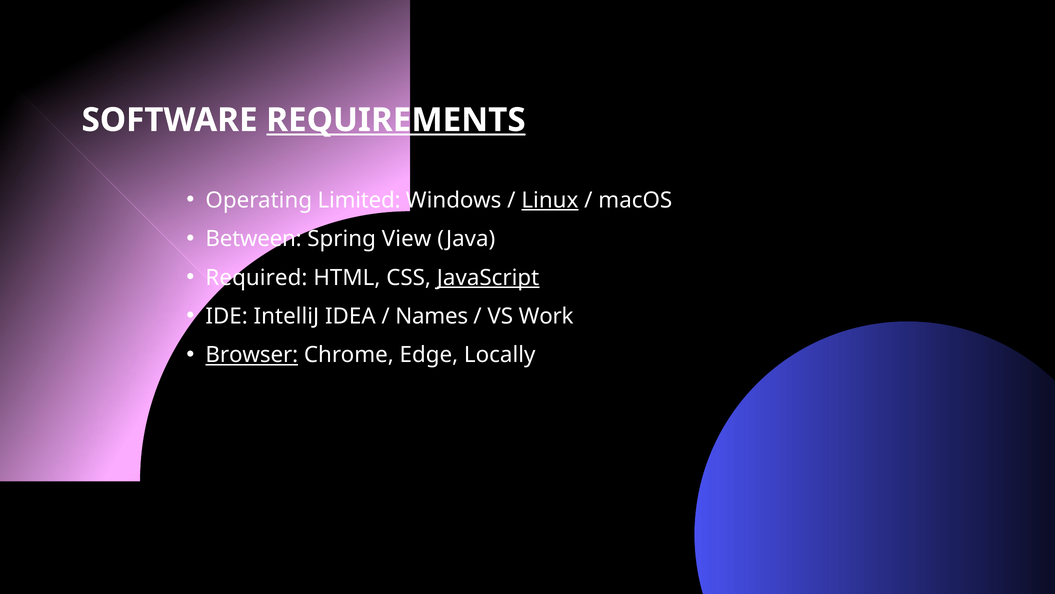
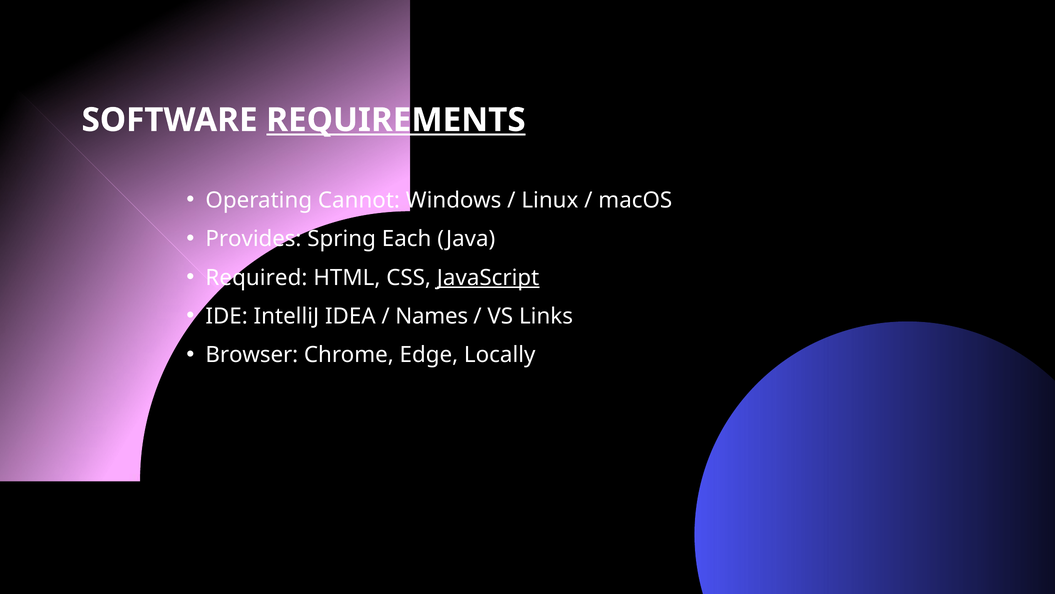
Limited: Limited -> Cannot (359, 200)
Linux underline: present -> none (550, 200)
Between: Between -> Provides (253, 239)
View: View -> Each (407, 239)
Work: Work -> Links (546, 316)
Browser underline: present -> none (252, 355)
